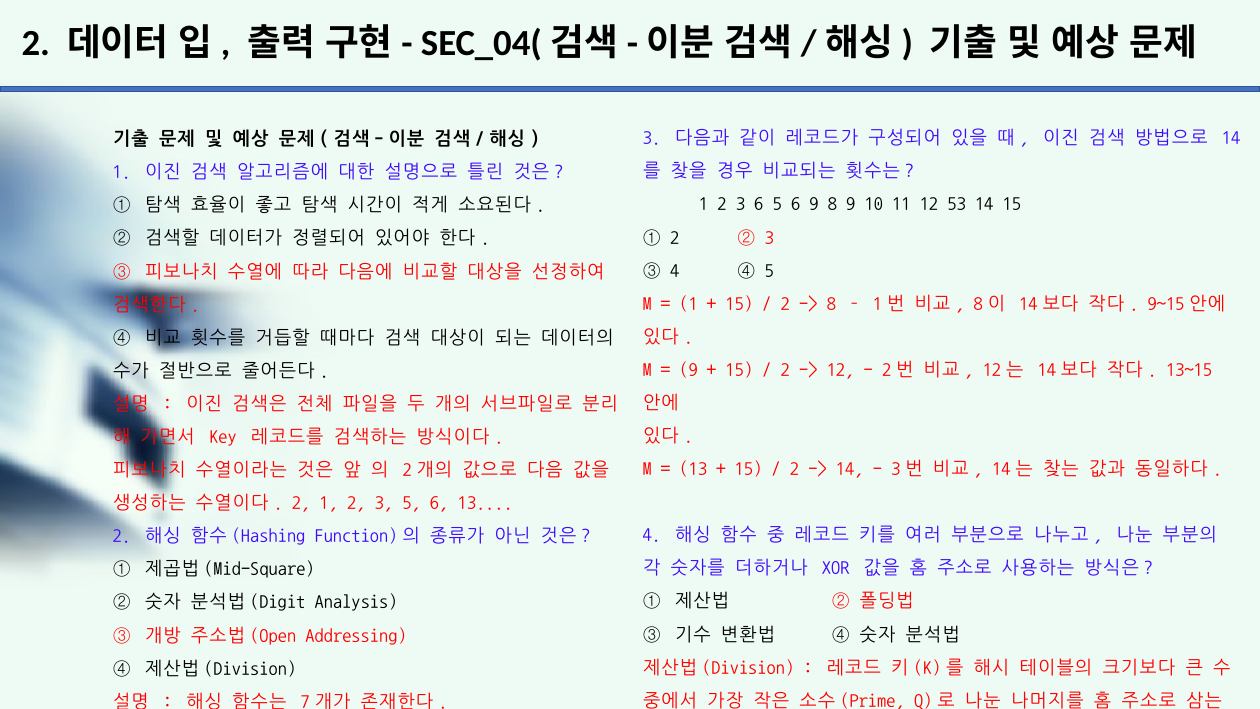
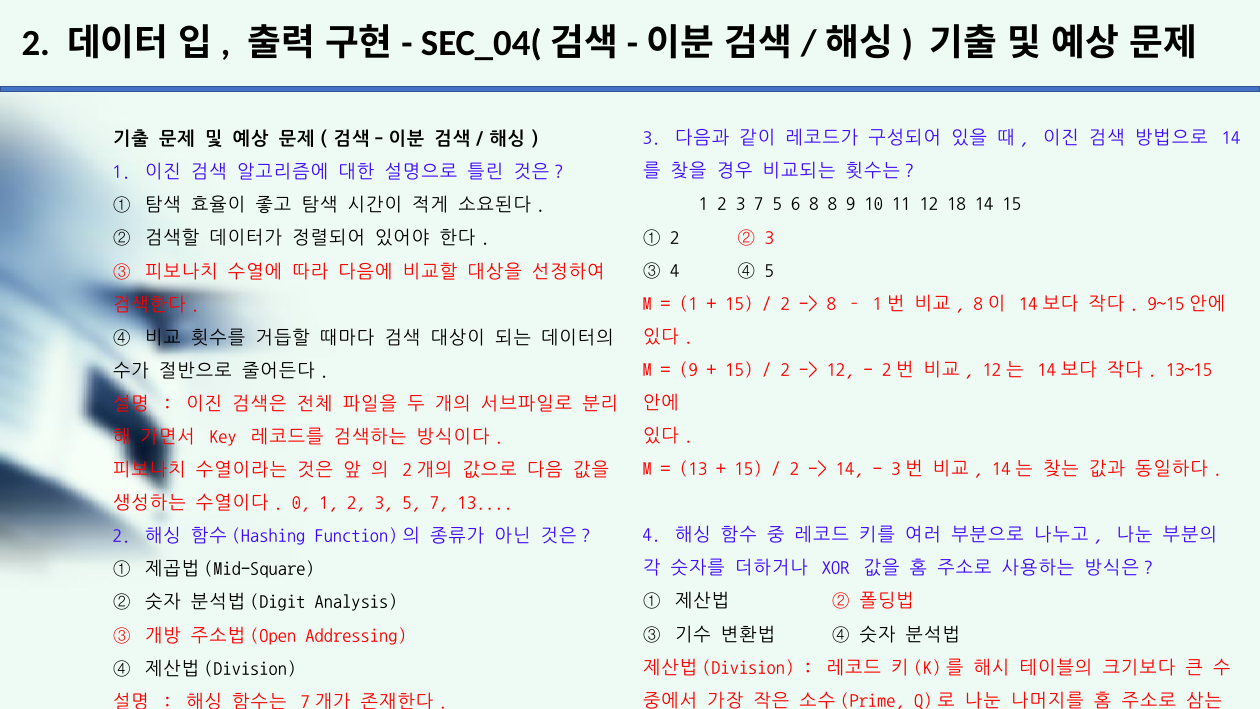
3 6: 6 -> 7 (759, 204)
6 9: 9 -> 8 (814, 204)
53: 53 -> 18 (957, 204)
2: 2 -> 0 (301, 502)
3 5 6: 6 -> 7 (439, 502)
